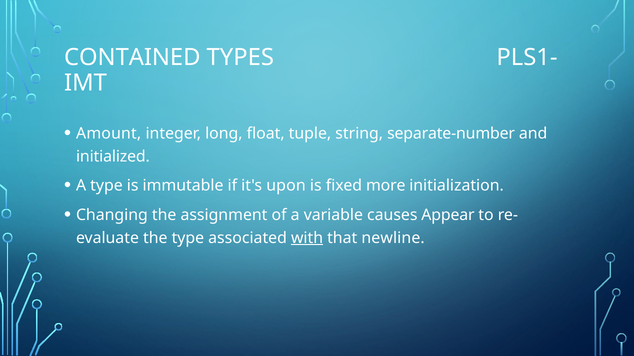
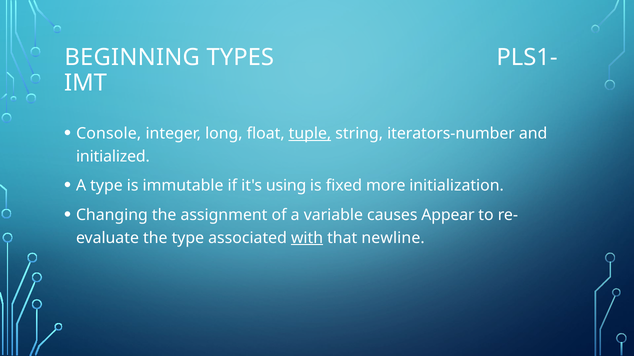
CONTAINED: CONTAINED -> BEGINNING (132, 58)
Amount: Amount -> Console (109, 134)
tuple underline: none -> present (310, 134)
separate-number: separate-number -> iterators-number (451, 134)
upon: upon -> using (286, 186)
